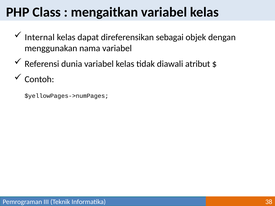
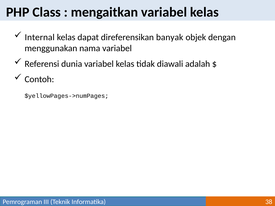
sebagai: sebagai -> banyak (170, 37)
atribut: atribut -> adalah (198, 64)
